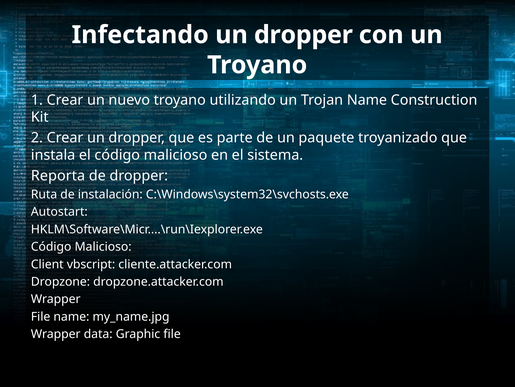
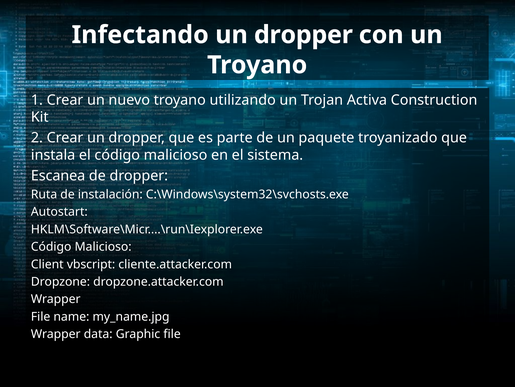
Trojan Name: Name -> Activa (367, 100)
Reporta: Reporta -> Escanea (58, 175)
